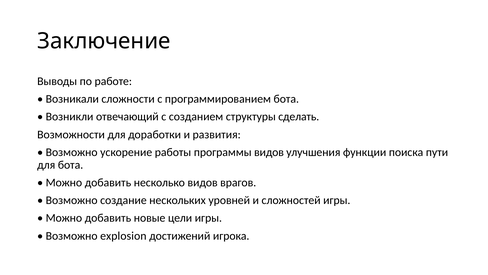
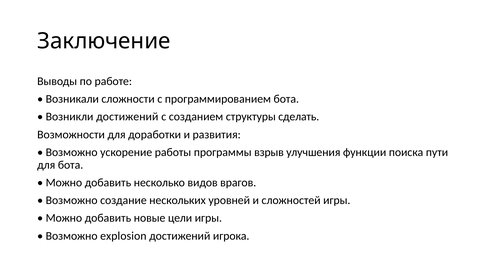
Возникли отвечающий: отвечающий -> достижений (127, 117)
программы видов: видов -> взрыв (269, 152)
